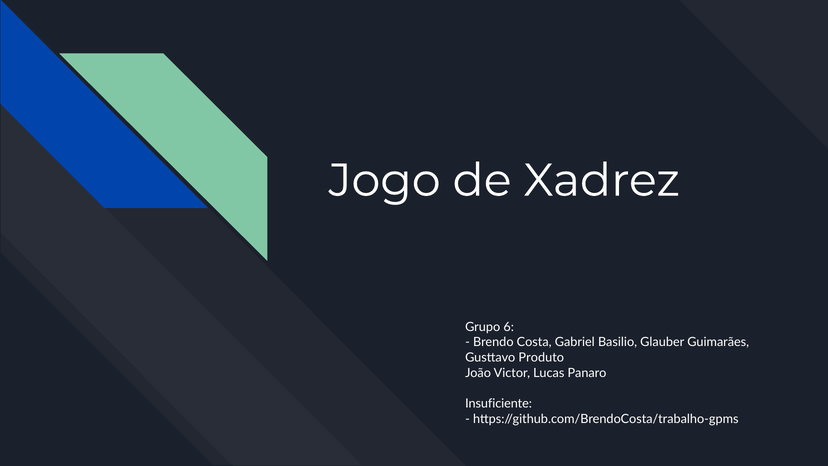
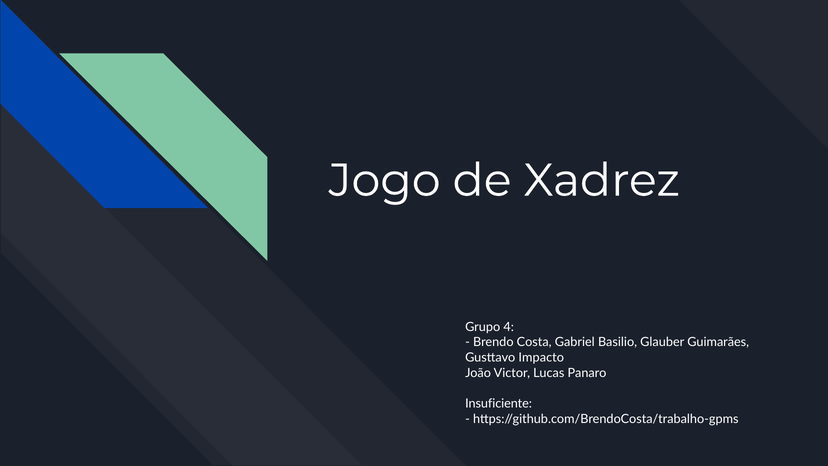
6: 6 -> 4 (509, 327)
Produto: Produto -> Impacto (541, 357)
